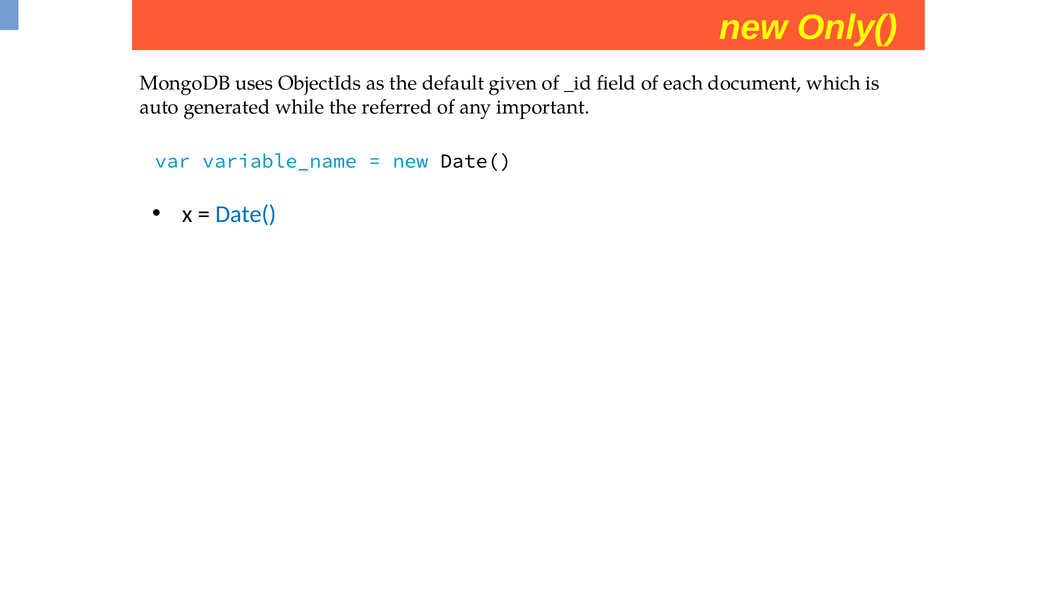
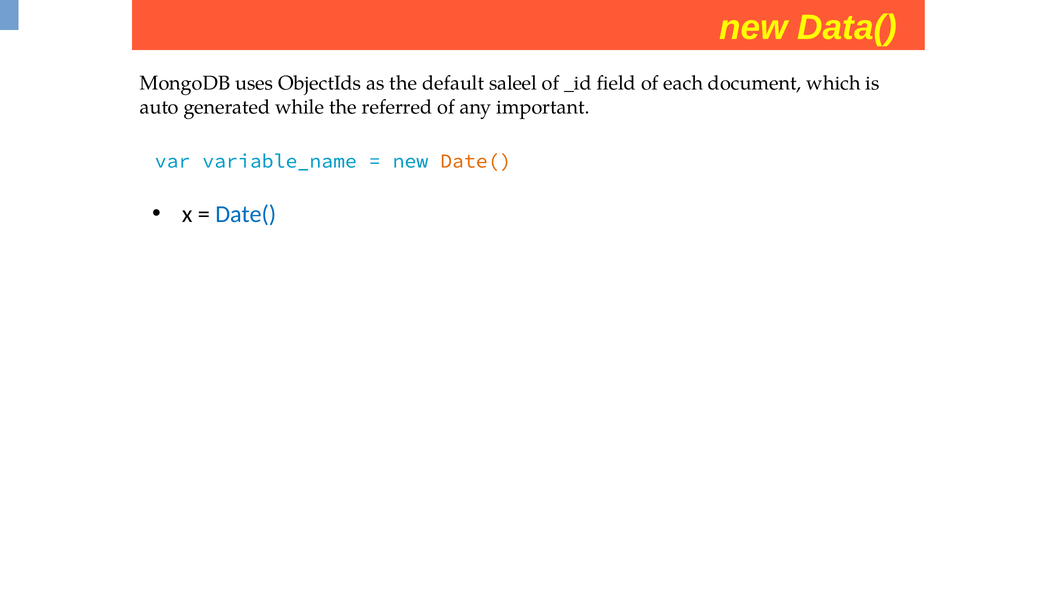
Only(: Only( -> Data( (847, 28)
given: given -> saleel (513, 83)
Date( colour: black -> orange (476, 161)
